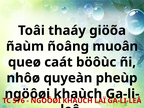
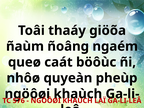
muoân: muoân -> ngaém (115, 46)
